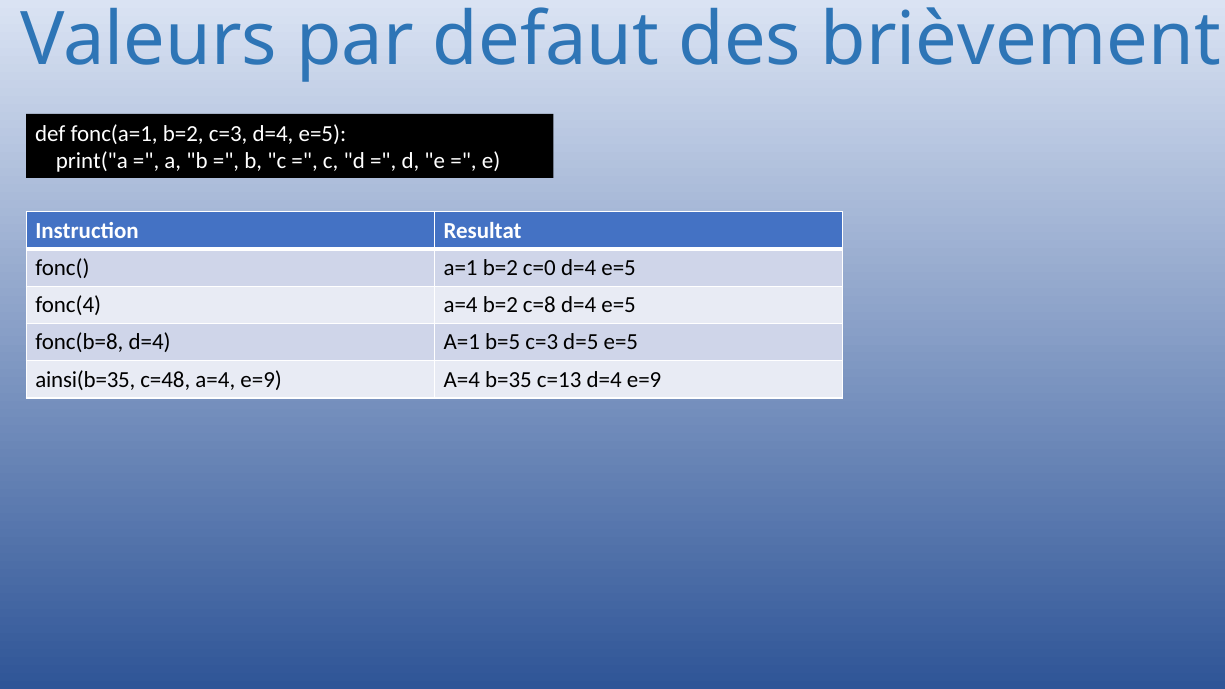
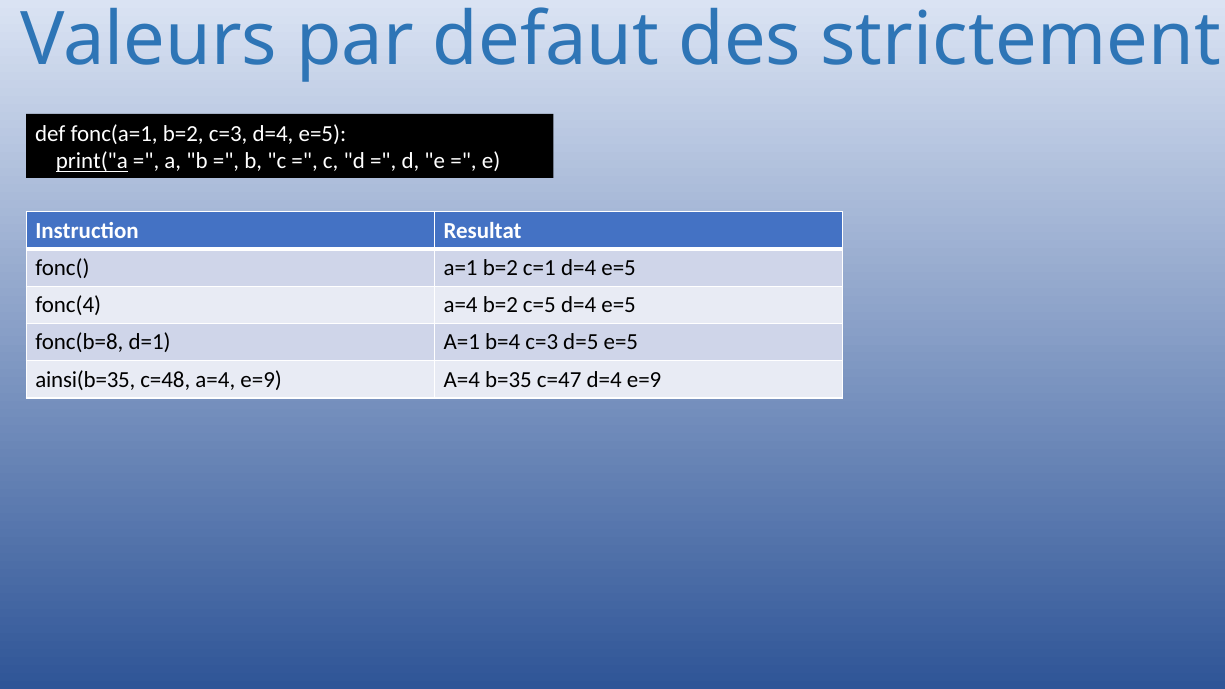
brièvement: brièvement -> strictement (1021, 40)
print("a underline: none -> present (92, 161)
c=0: c=0 -> c=1 (539, 268)
c=8: c=8 -> c=5 (539, 305)
fonc(b=8 d=4: d=4 -> d=1 (150, 342)
b=5: b=5 -> b=4 (503, 342)
c=13: c=13 -> c=47 (559, 380)
